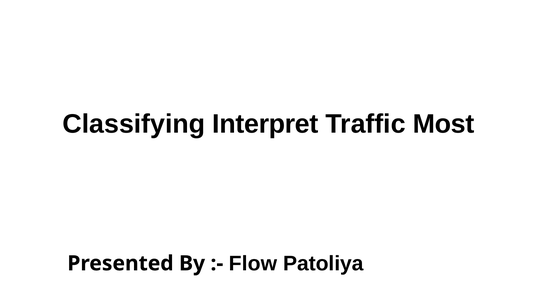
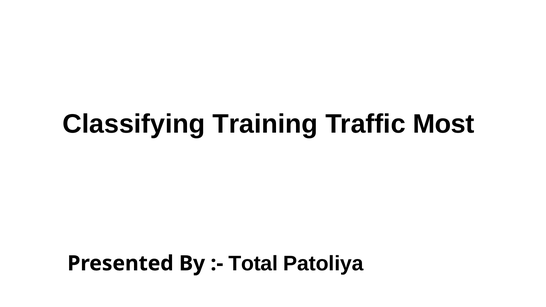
Interpret: Interpret -> Training (265, 124)
Flow: Flow -> Total (253, 264)
